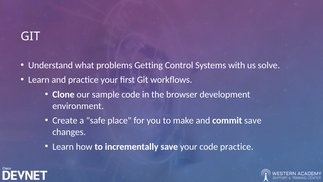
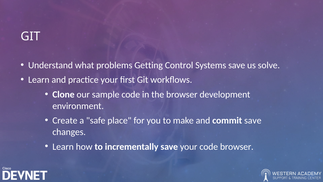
Systems with: with -> save (237, 65)
code practice: practice -> browser (237, 146)
